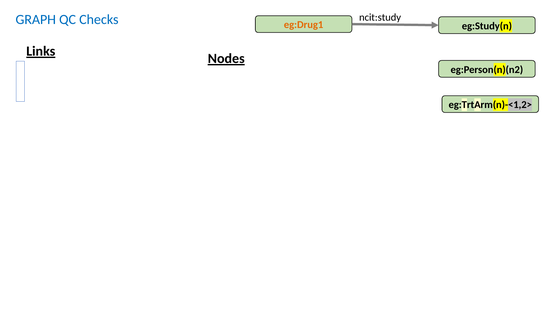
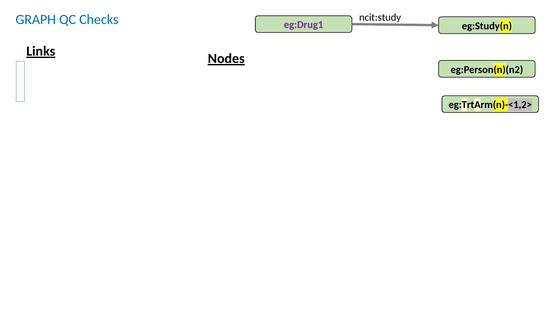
eg:Drug1 colour: orange -> purple (304, 25)
